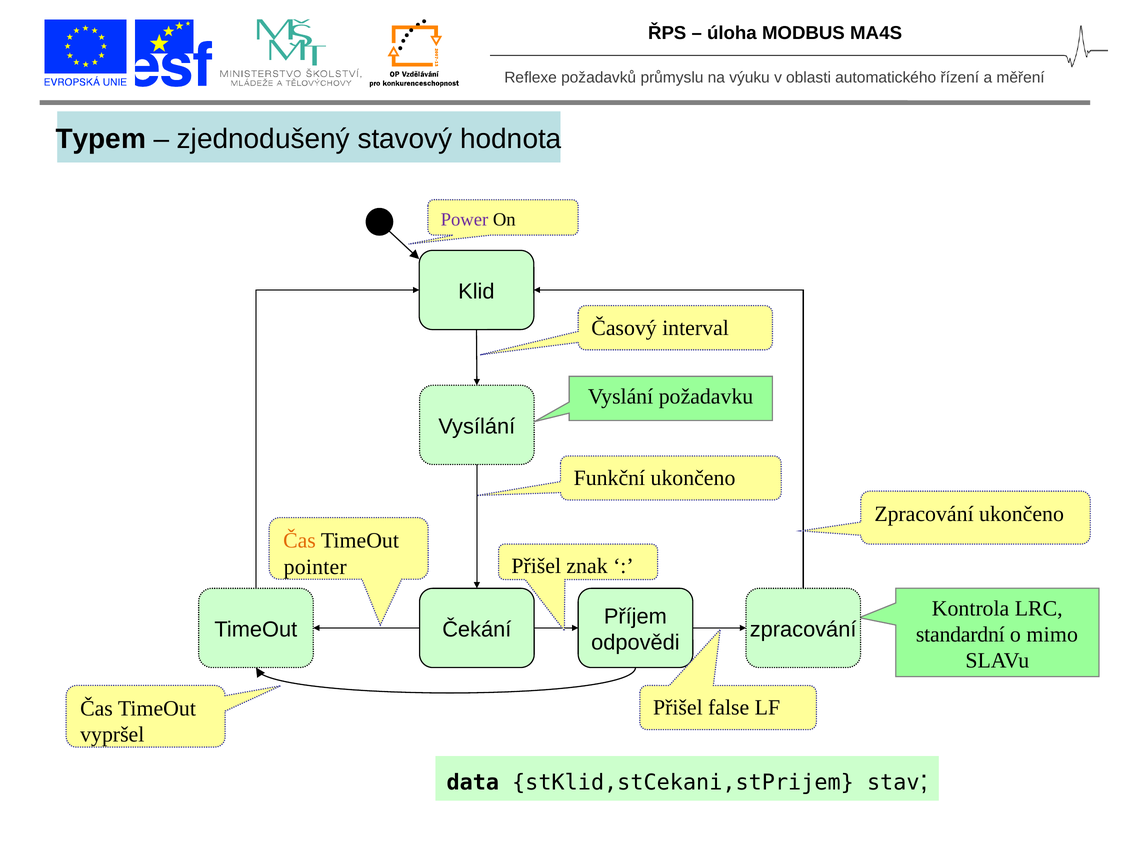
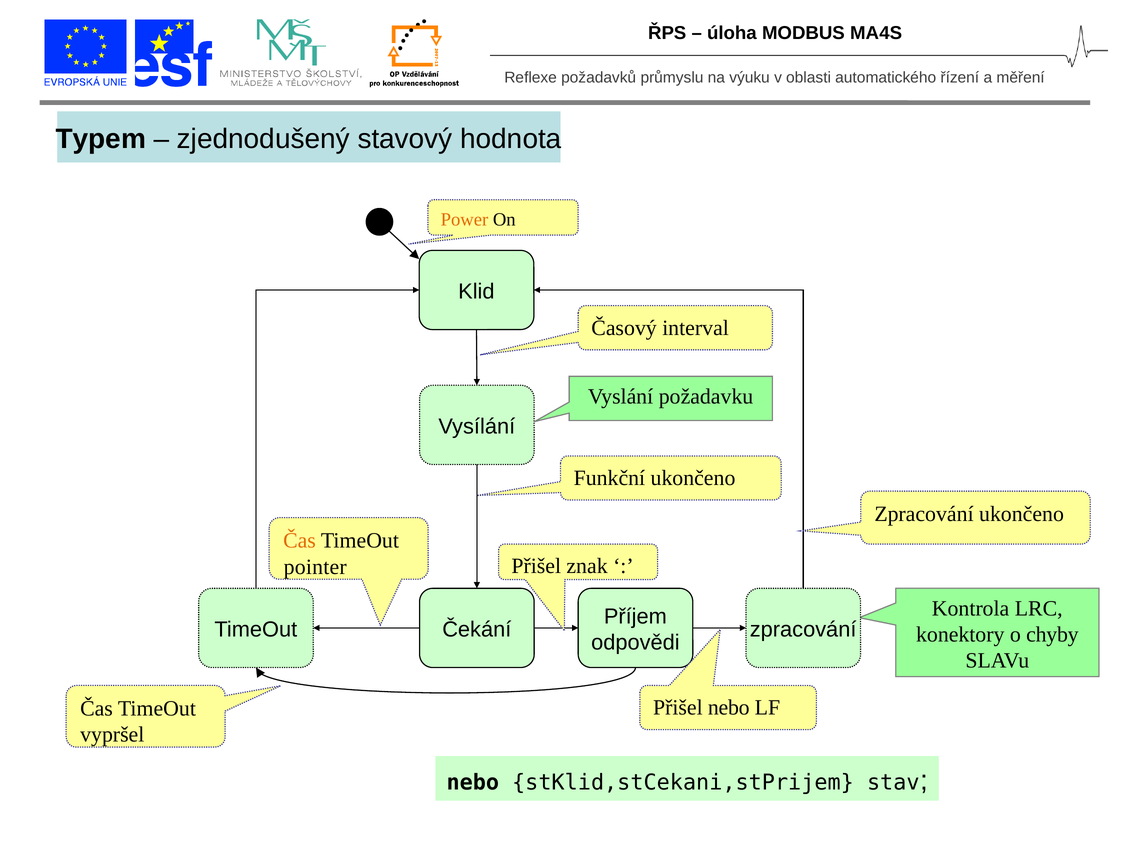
Power colour: purple -> orange (464, 219)
standardní: standardní -> konektory (960, 634)
mimo: mimo -> chyby (1052, 634)
Přišel false: false -> nebo (729, 708)
data: data -> nebo (473, 782)
